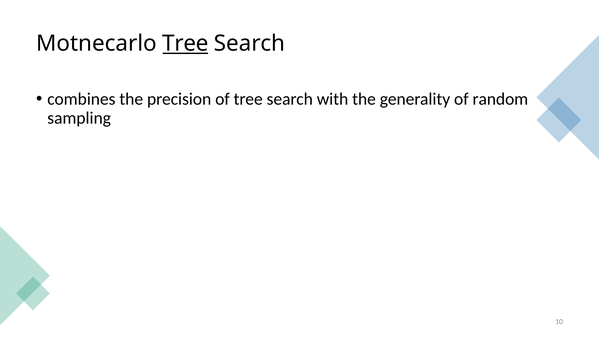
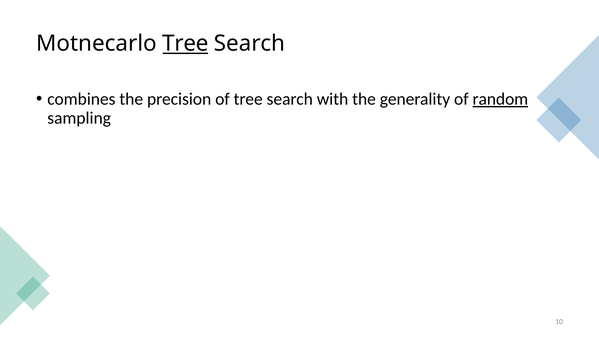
random underline: none -> present (500, 99)
